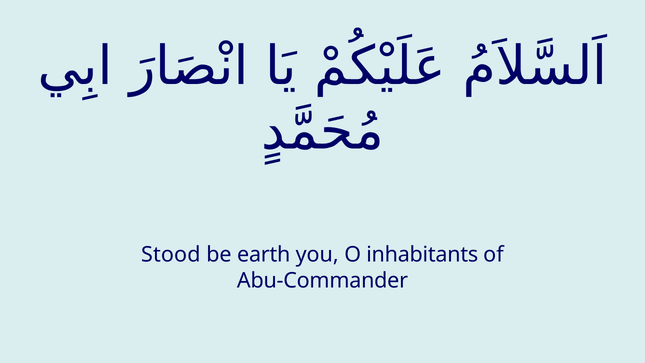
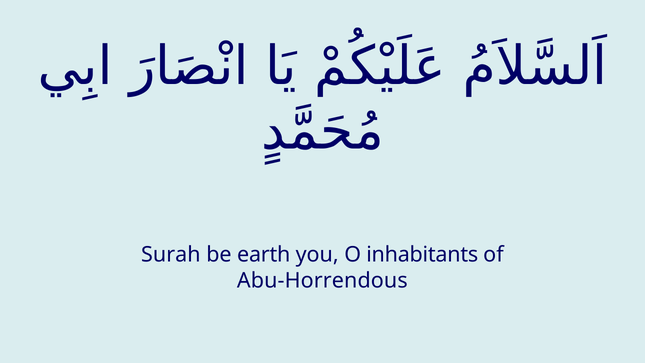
Stood: Stood -> Surah (171, 255)
Abu-Commander: Abu-Commander -> Abu-Horrendous (322, 280)
